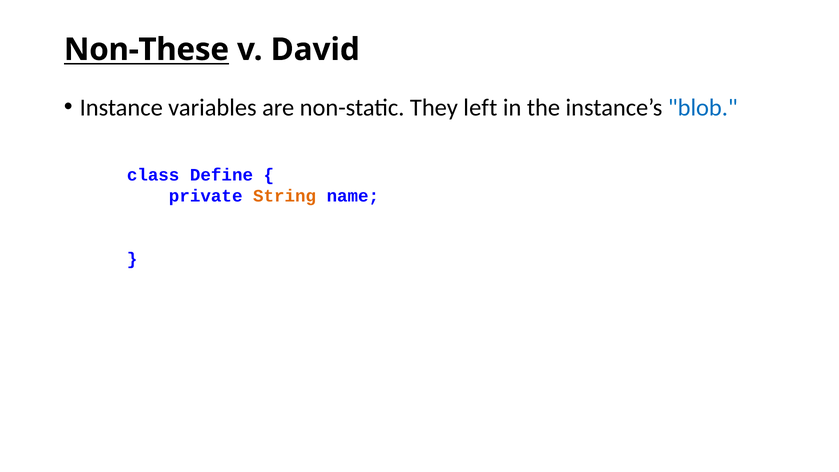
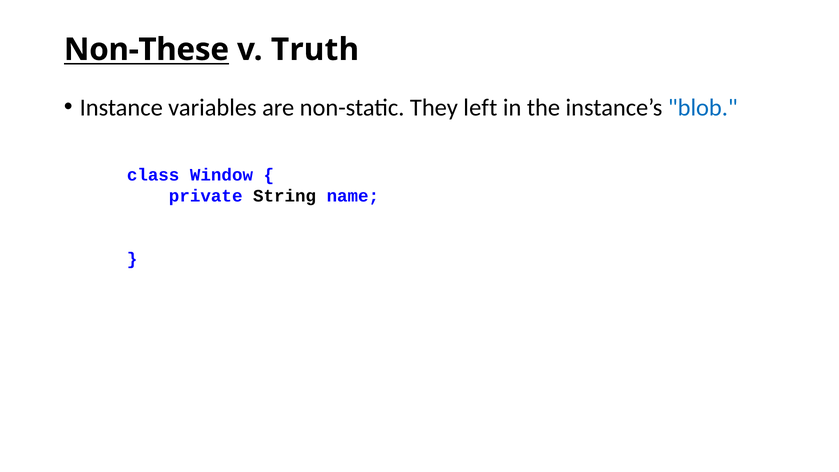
David: David -> Truth (315, 50)
Define: Define -> Window (221, 175)
String colour: orange -> black (285, 196)
